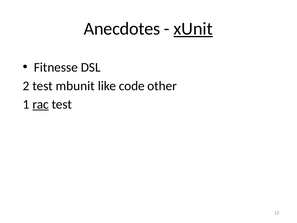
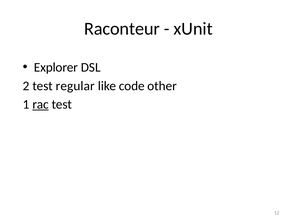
Anecdotes: Anecdotes -> Raconteur (122, 29)
xUnit underline: present -> none (193, 29)
Fitnesse: Fitnesse -> Explorer (56, 67)
mbunit: mbunit -> regular (75, 86)
